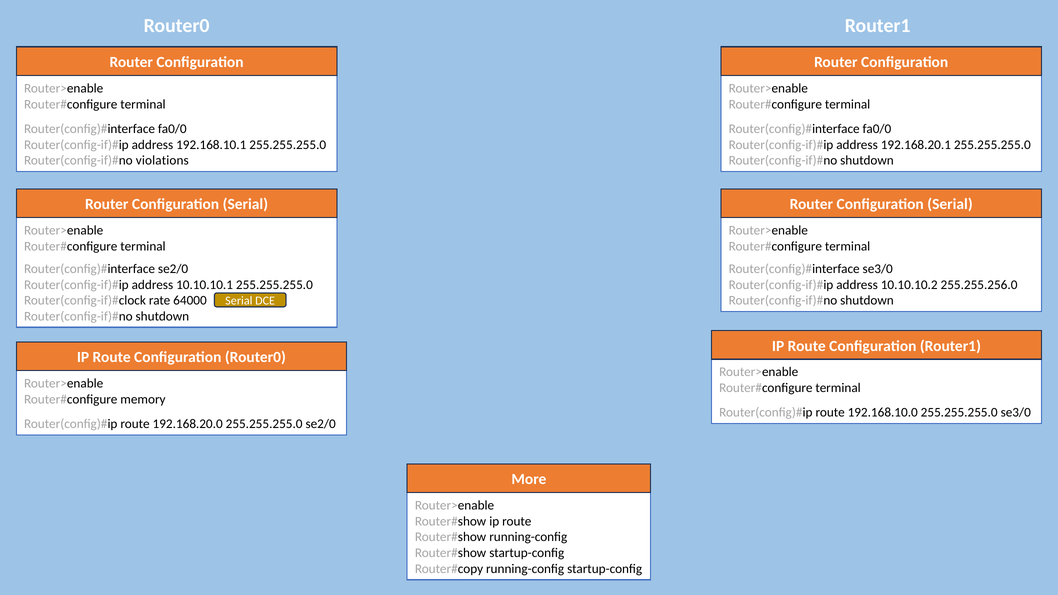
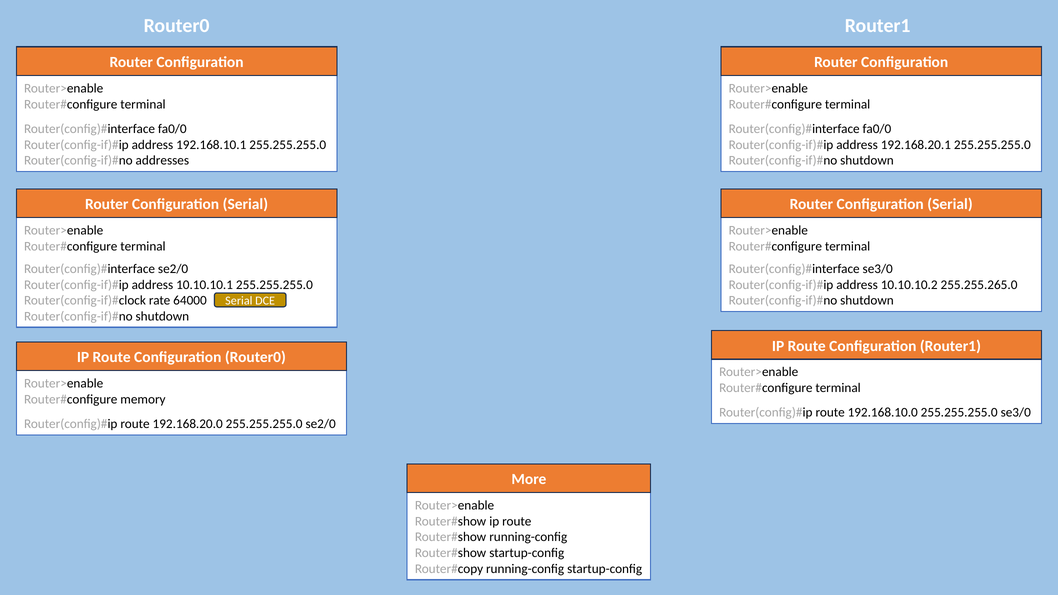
violations: violations -> addresses (162, 161)
255.255.256.0: 255.255.256.0 -> 255.255.265.0 (979, 285)
